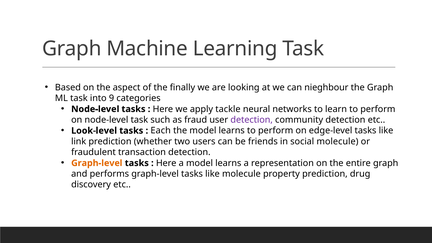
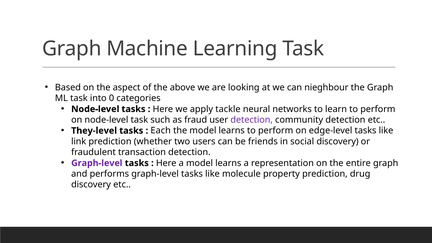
finally: finally -> above (183, 87)
9: 9 -> 0 (111, 98)
Look-level: Look-level -> They-level (94, 131)
social molecule: molecule -> discovery (338, 141)
Graph-level colour: orange -> purple (97, 163)
